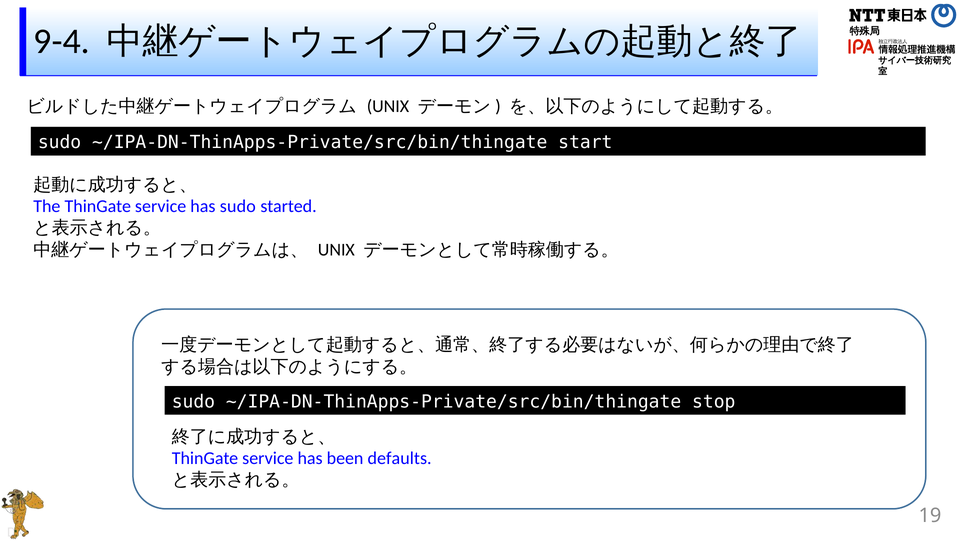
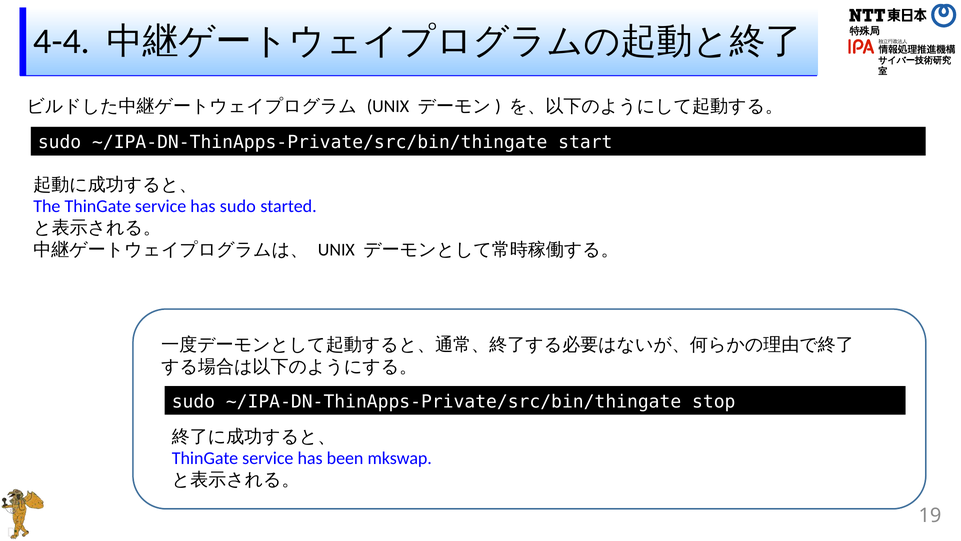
9-4: 9-4 -> 4-4 (62, 41)
defaults: defaults -> mkswap (400, 458)
